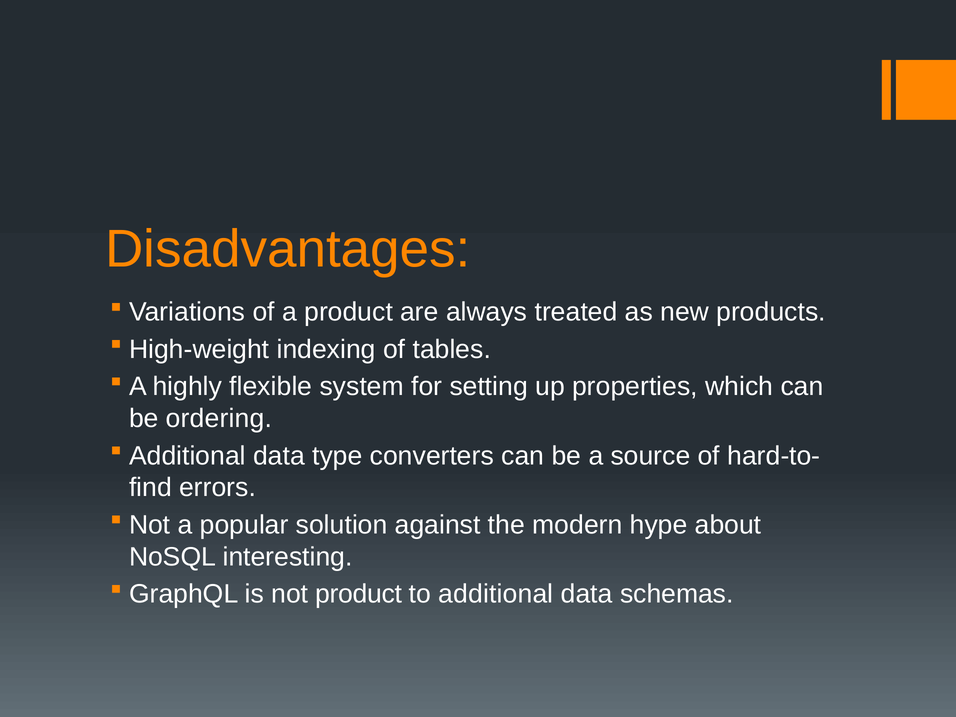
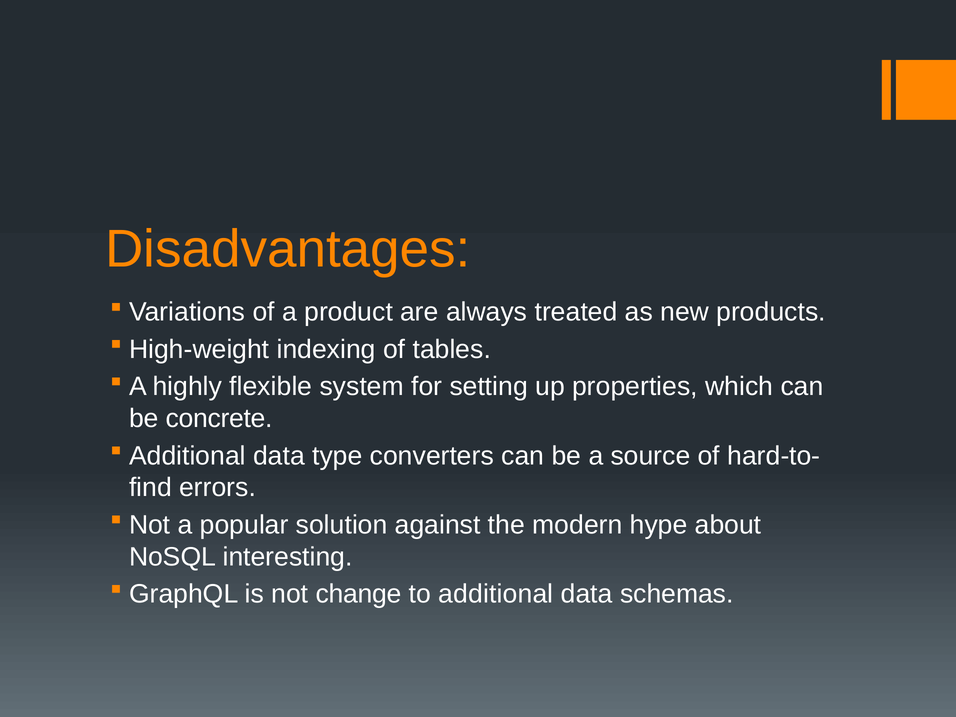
ordering: ordering -> concrete (219, 419)
not product: product -> change (359, 594)
